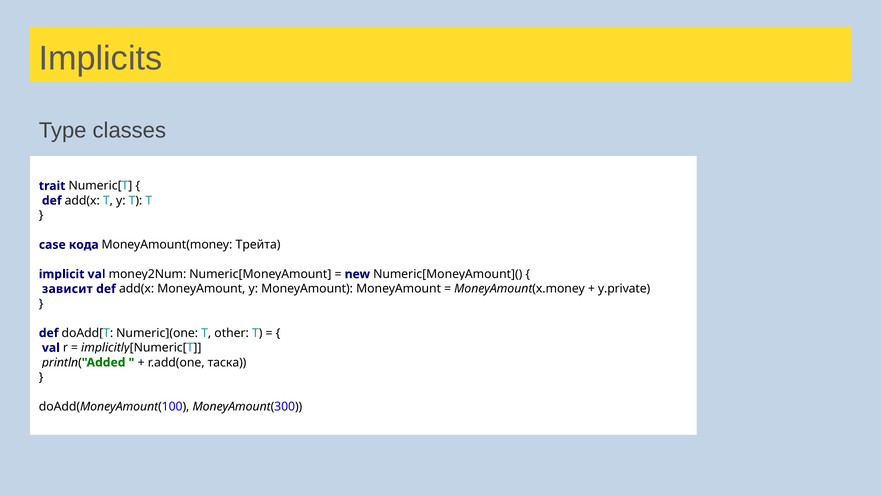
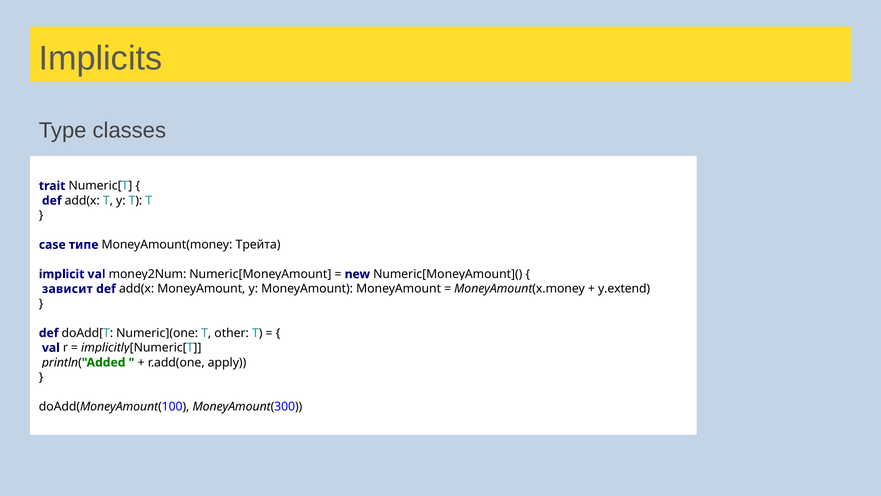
кода: кода -> типе (84, 245)
y.private: y.private -> y.extend (624, 289)
таска: таска -> apply (227, 362)
